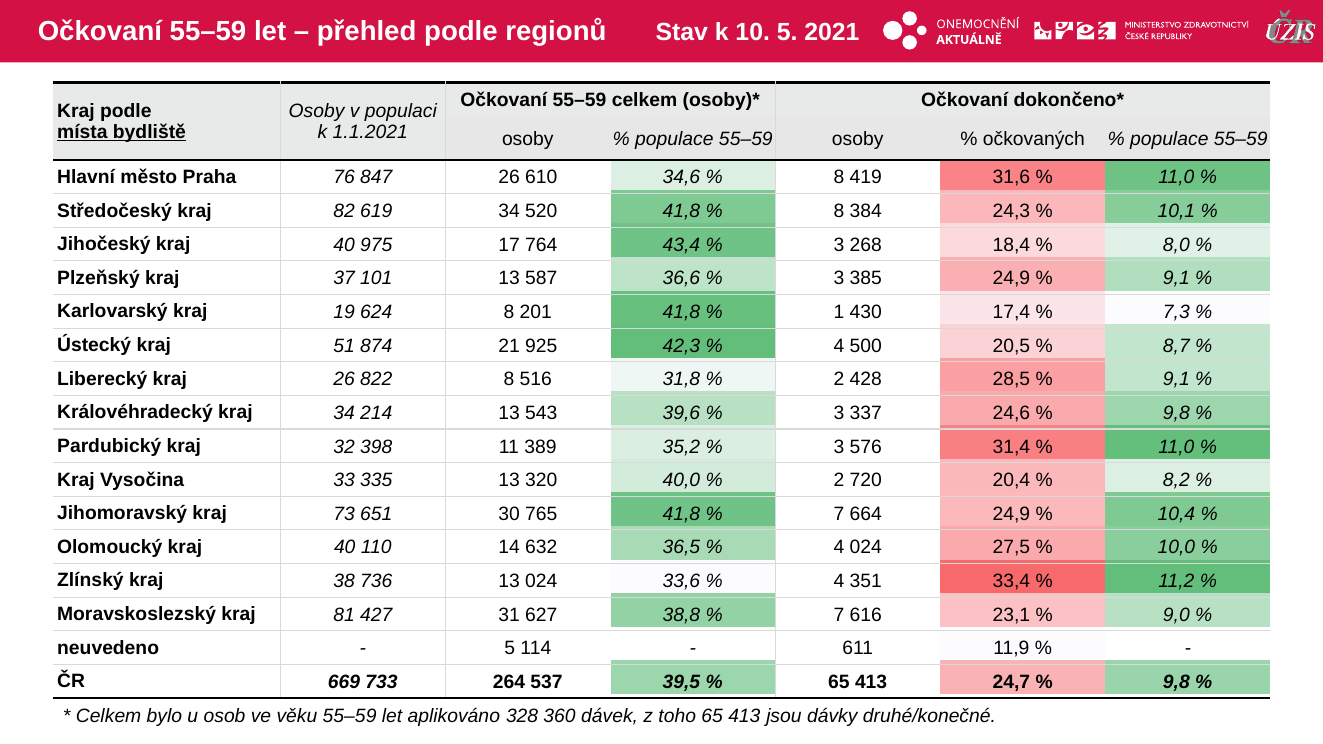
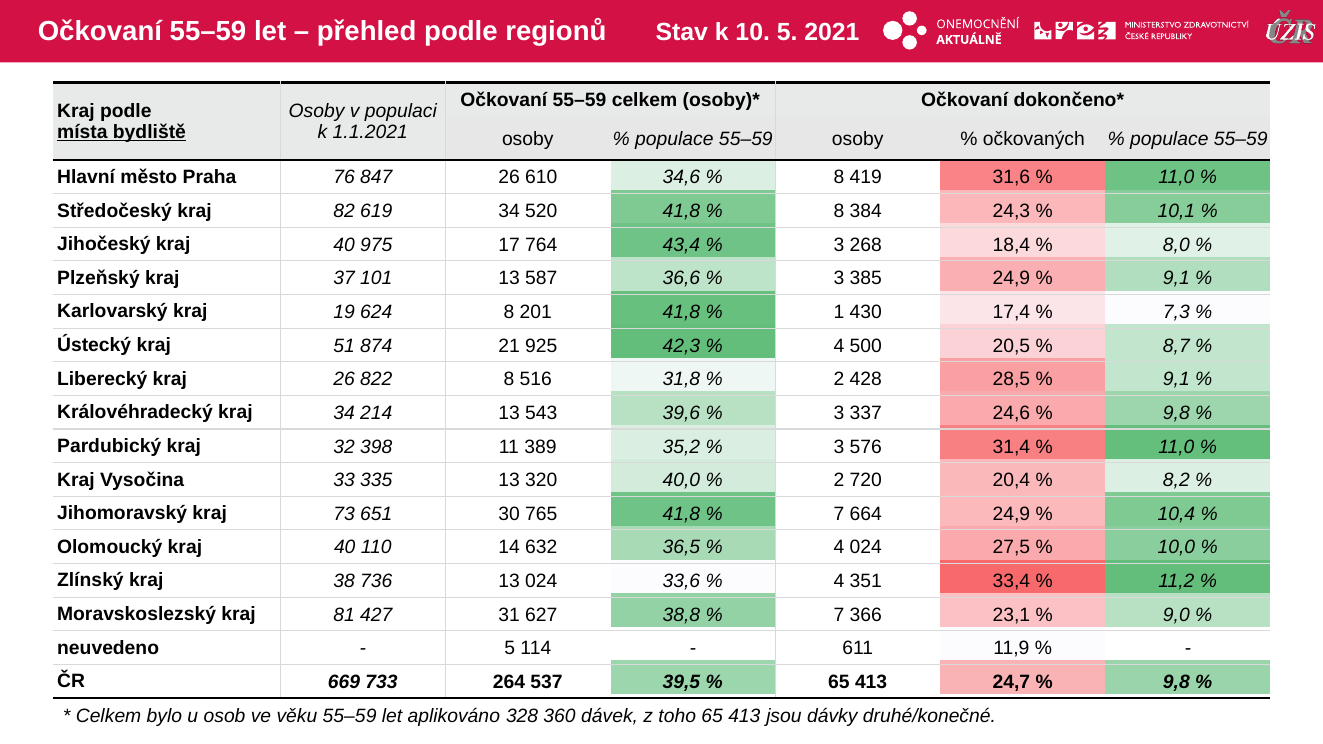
616: 616 -> 366 (866, 615)
